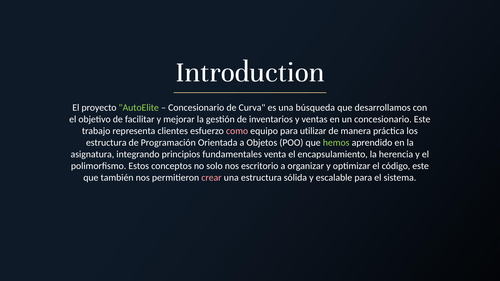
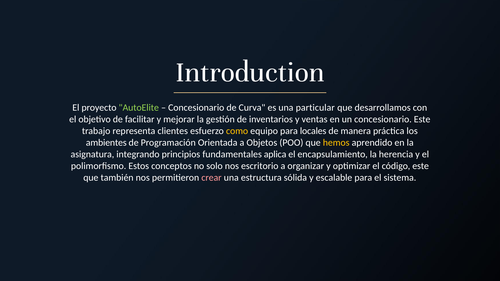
búsqueda: búsqueda -> particular (315, 108)
como colour: pink -> yellow (237, 131)
utilizar: utilizar -> locales (313, 131)
estructura: estructura -> ambientes (106, 143)
hemos colour: light green -> yellow (336, 143)
venta: venta -> aplica (275, 154)
